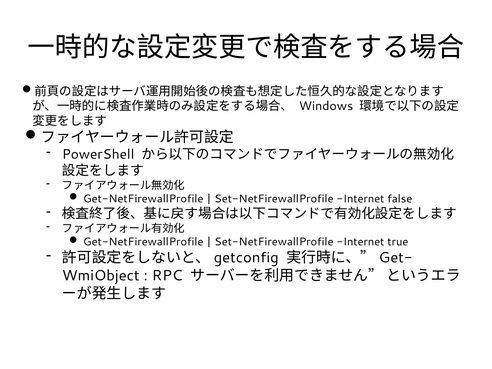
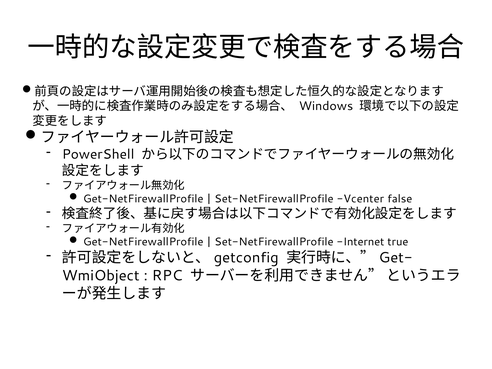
Internet: Internet -> Vcenter (360, 199)
